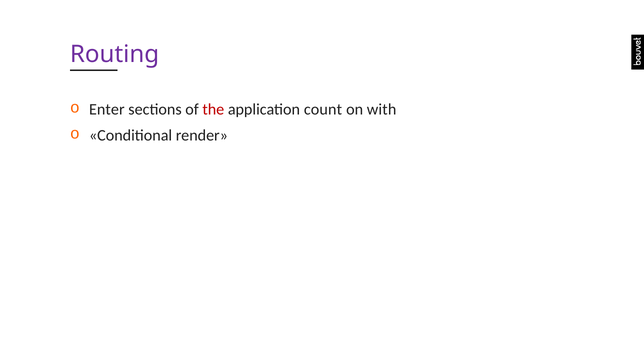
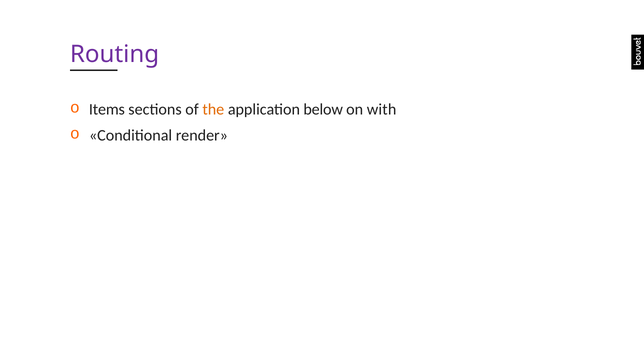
Enter: Enter -> Items (107, 110)
the colour: red -> orange (213, 110)
count: count -> below (323, 110)
